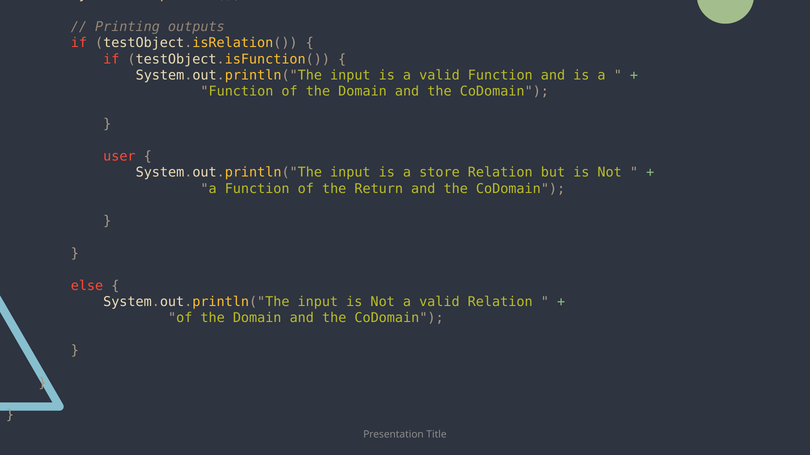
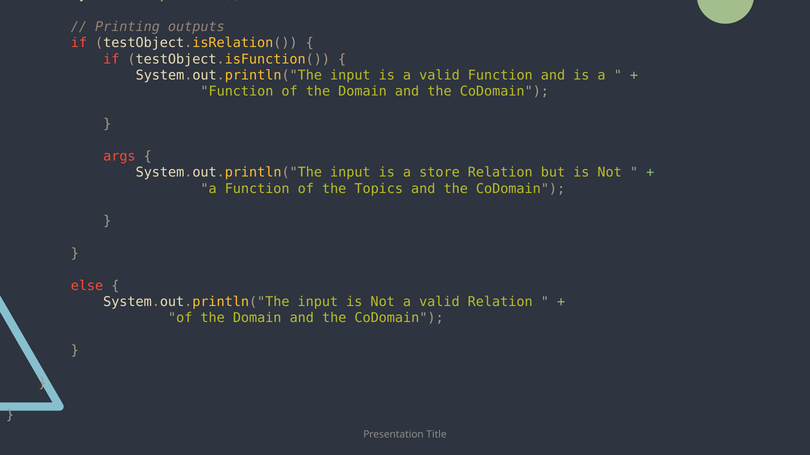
user: user -> args (119, 156)
the Return: Return -> Topics (379, 189)
